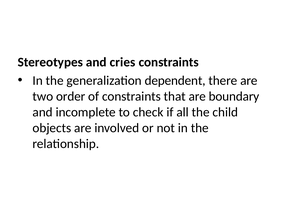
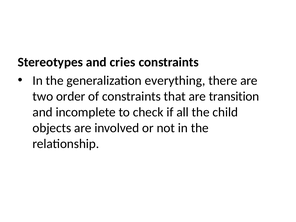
dependent: dependent -> everything (175, 81)
boundary: boundary -> transition (234, 96)
